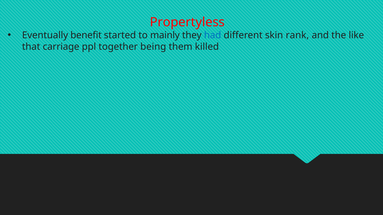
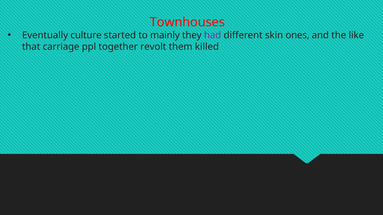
Propertyless: Propertyless -> Townhouses (187, 22)
benefit: benefit -> culture (86, 35)
had colour: blue -> purple (213, 35)
rank: rank -> ones (297, 35)
being: being -> revolt (153, 47)
